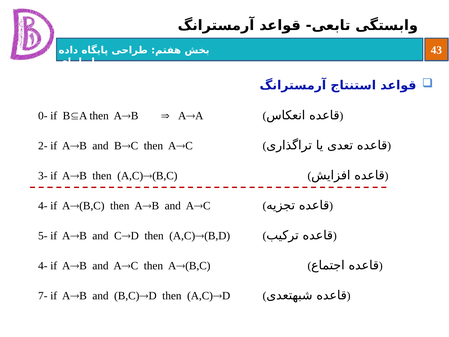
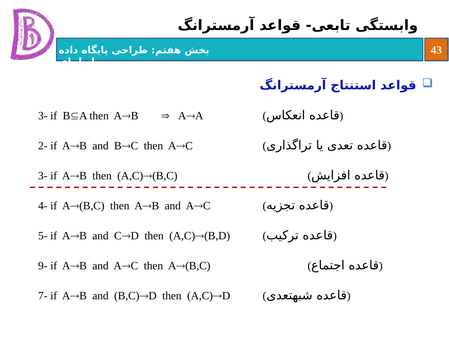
0-: 0- -> 3- (43, 116)
4-: 4- -> 9- (43, 266)
